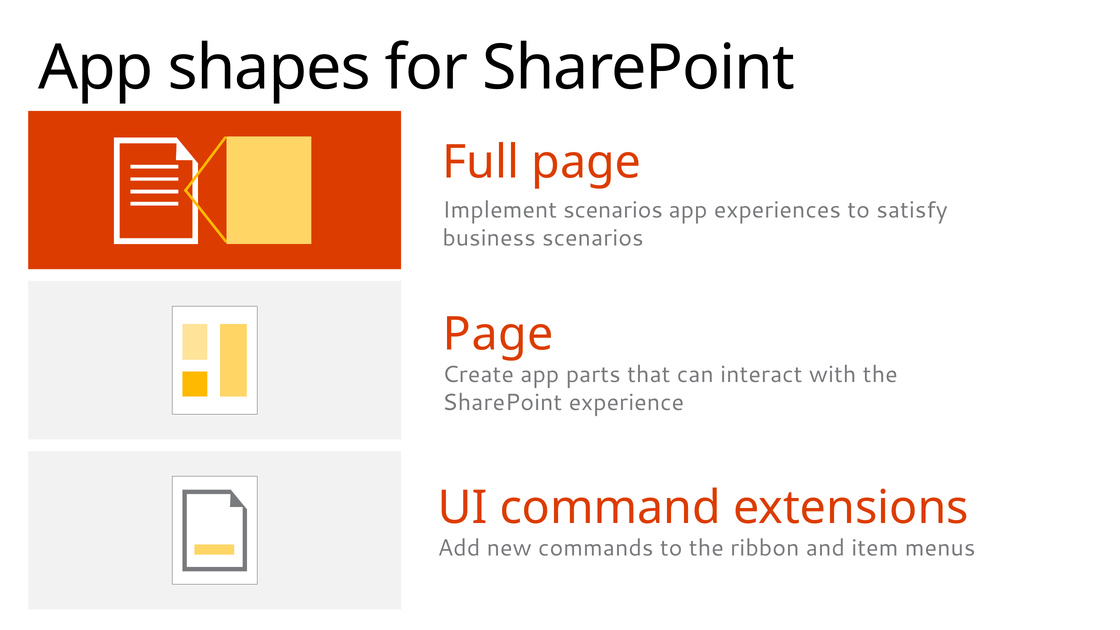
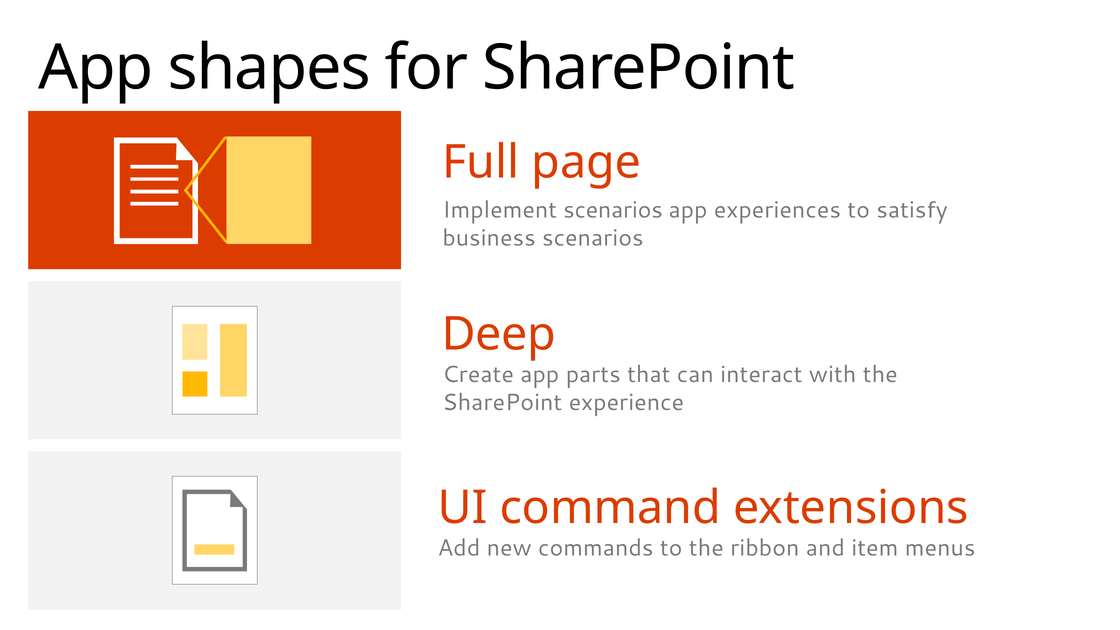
Page: Page -> Deep (499, 334)
